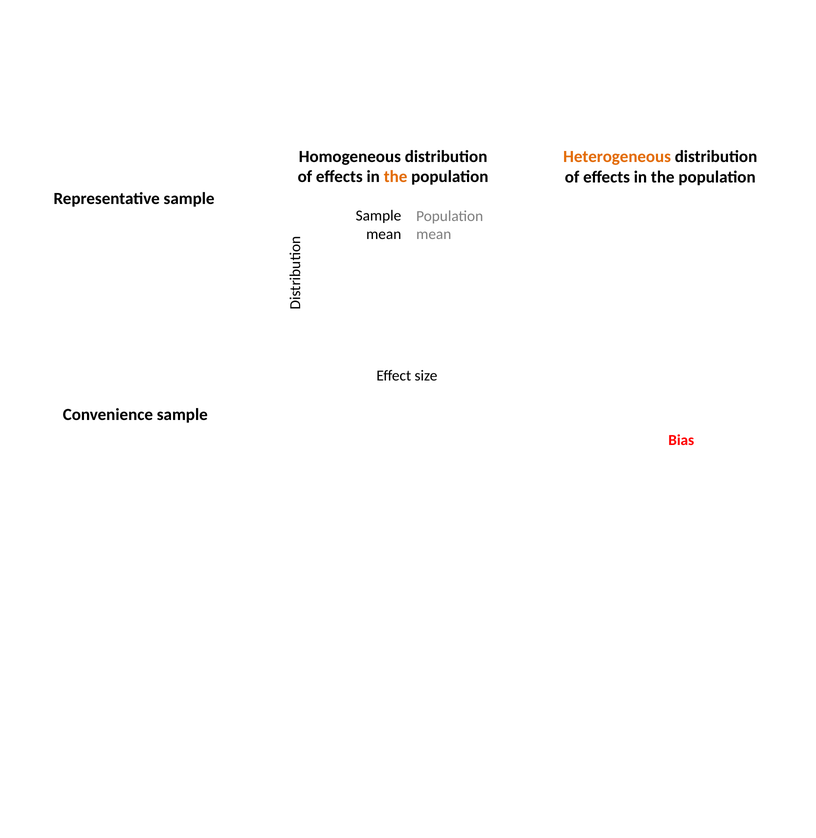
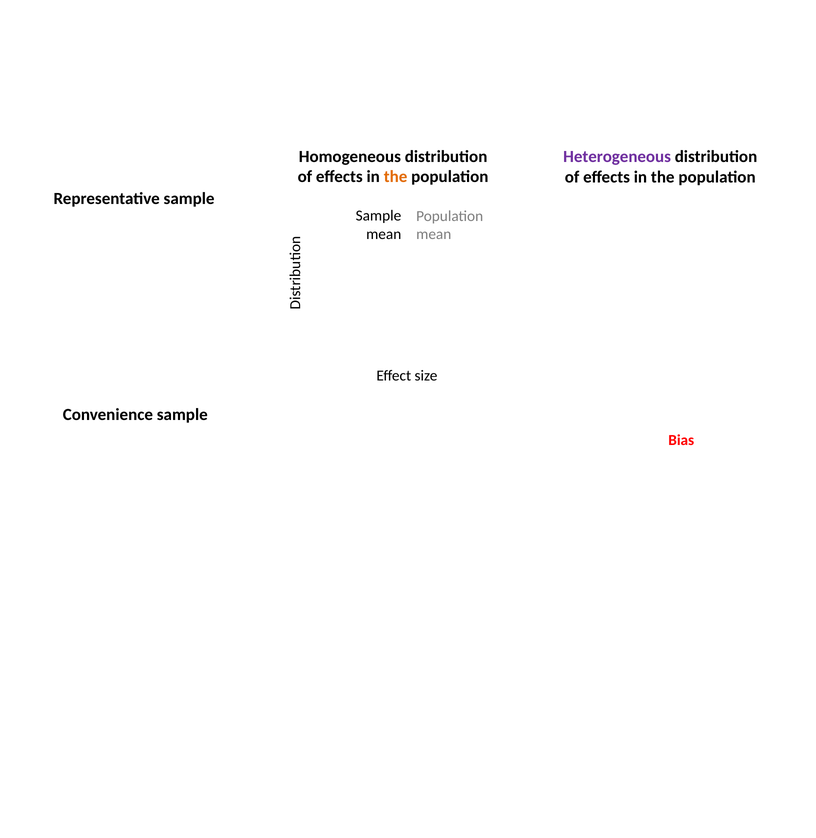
Heterogeneous colour: orange -> purple (617, 157)
